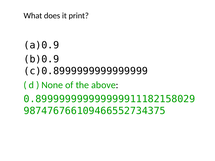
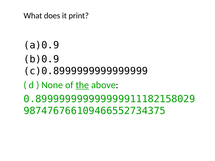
the underline: none -> present (82, 85)
